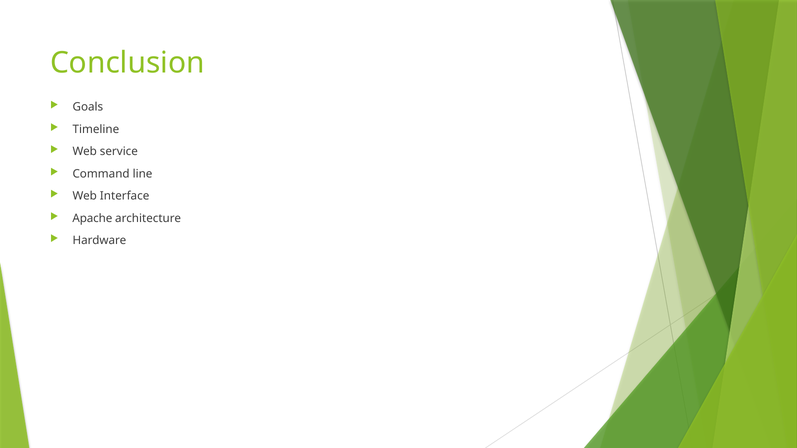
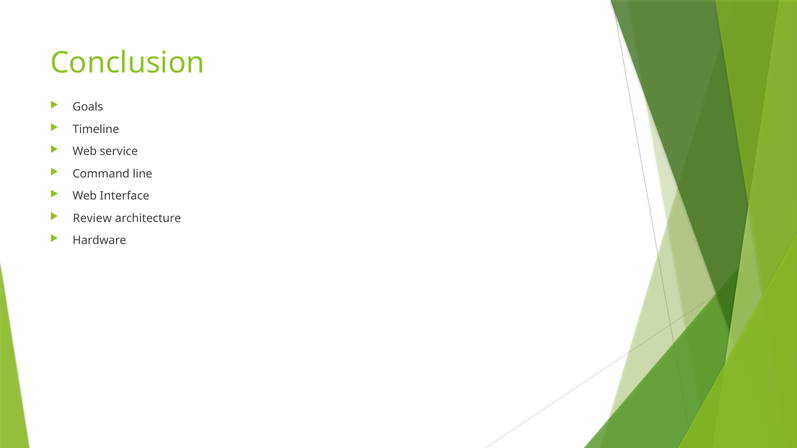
Apache: Apache -> Review (92, 218)
